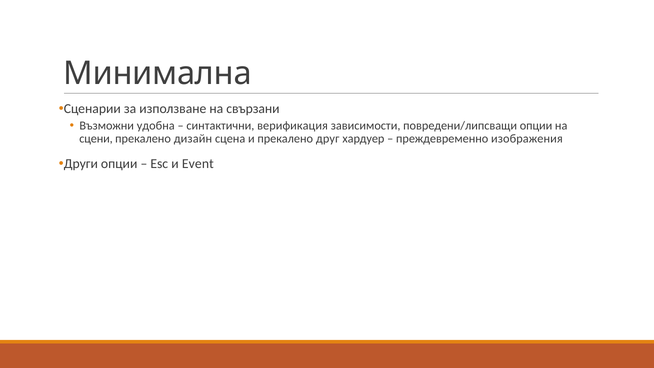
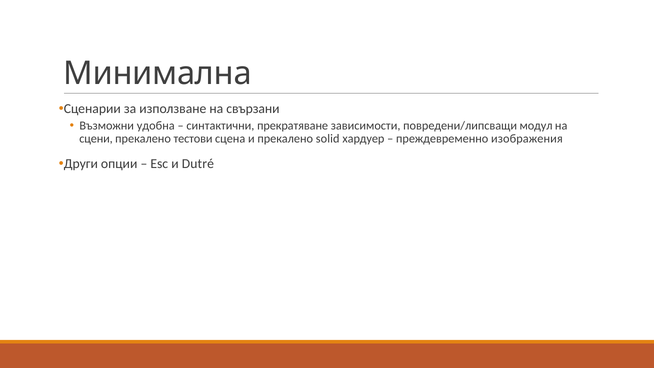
верификация: верификация -> прекратяване (293, 125)
повредени/липсващи опции: опции -> модул (536, 125)
дизайн: дизайн -> тестови (193, 139)
друг: друг -> solid (328, 139)
Event: Event -> Dutré (198, 164)
